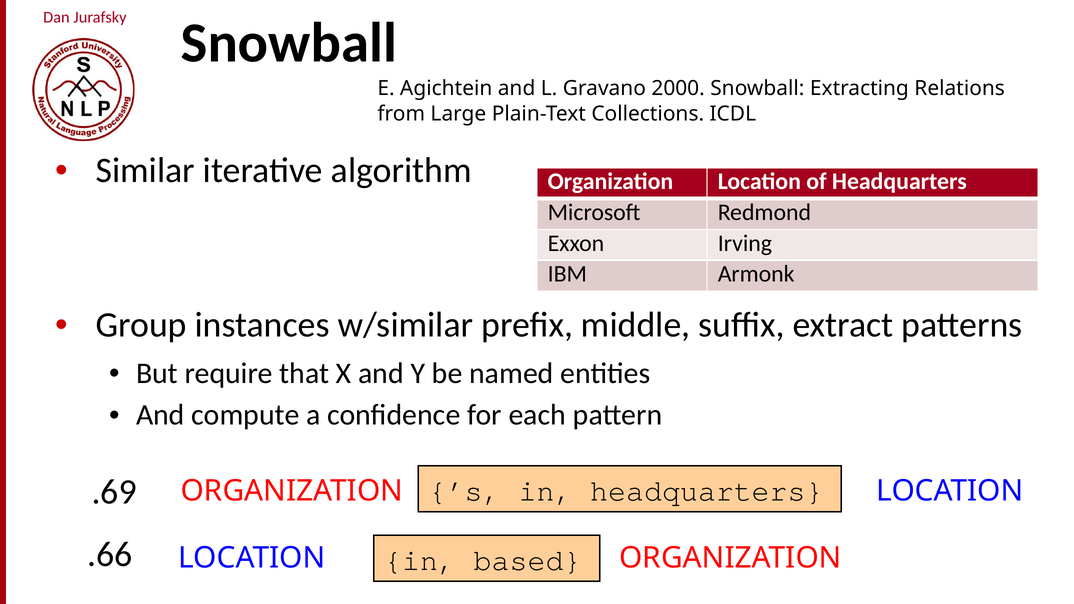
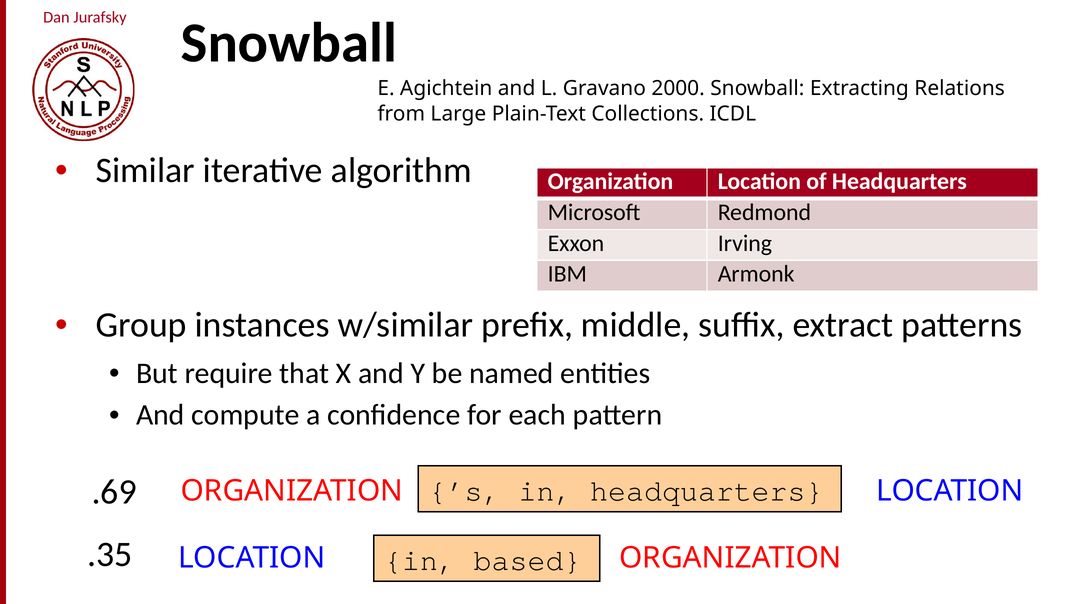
.66: .66 -> .35 (110, 555)
